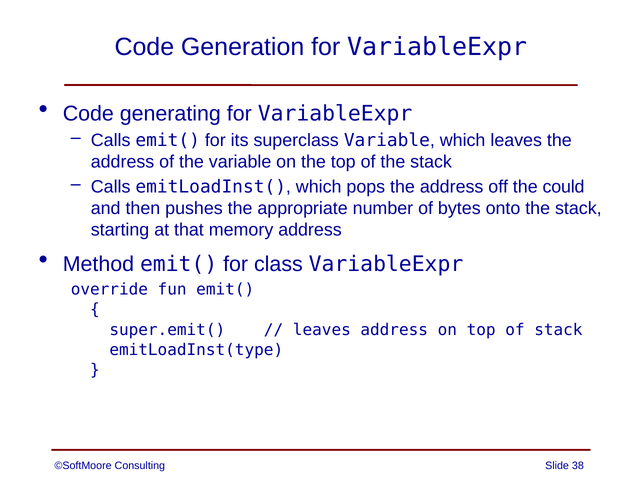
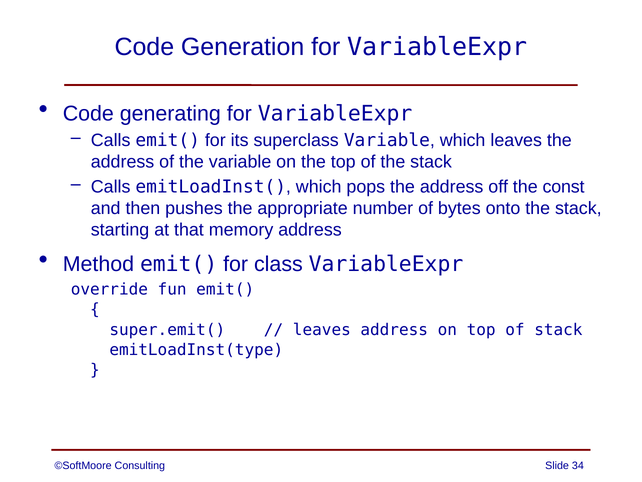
could: could -> const (564, 187)
38: 38 -> 34 (578, 465)
